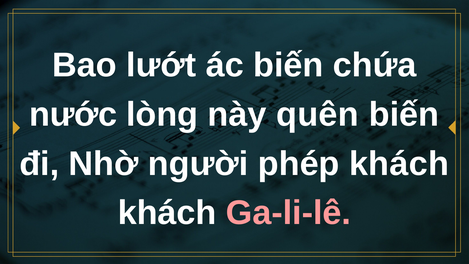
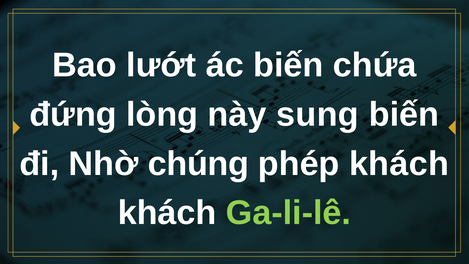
nước: nước -> đứng (73, 114)
quên: quên -> sung (318, 114)
người: người -> chúng (198, 164)
Ga-li-lê colour: pink -> light green (288, 213)
